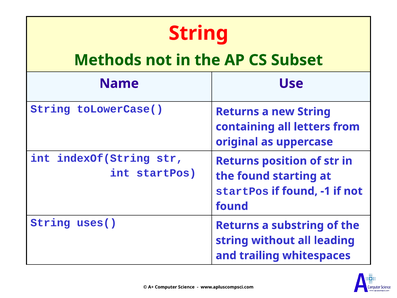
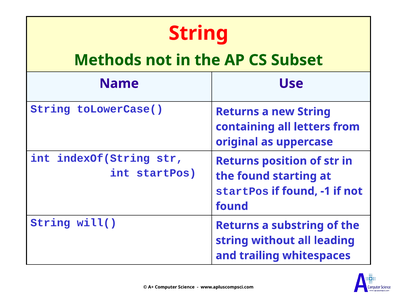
uses(: uses( -> will( (97, 223)
